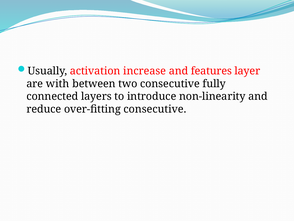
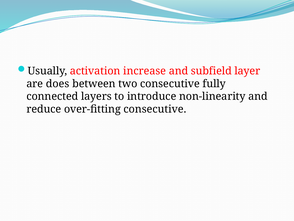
features: features -> subfield (211, 71)
with: with -> does (58, 84)
